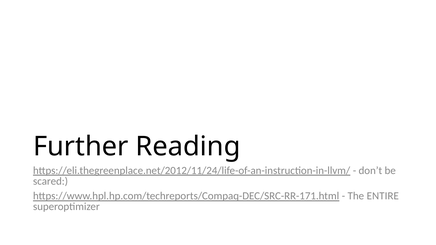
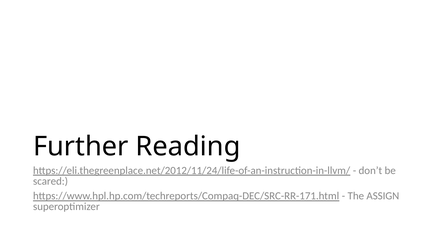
ENTIRE: ENTIRE -> ASSIGN (383, 196)
